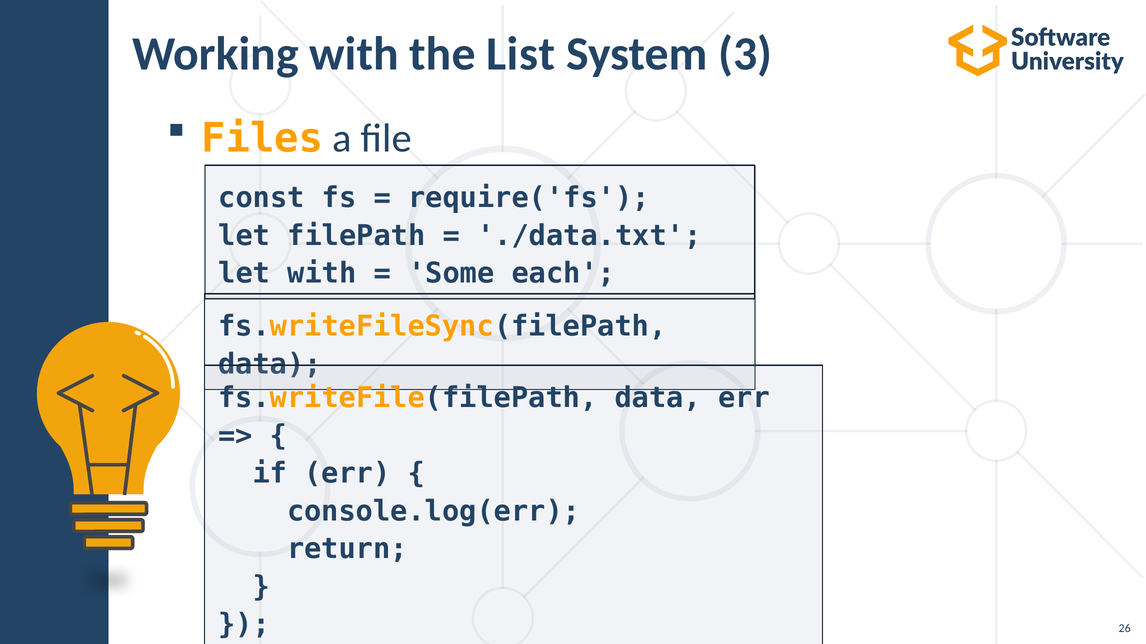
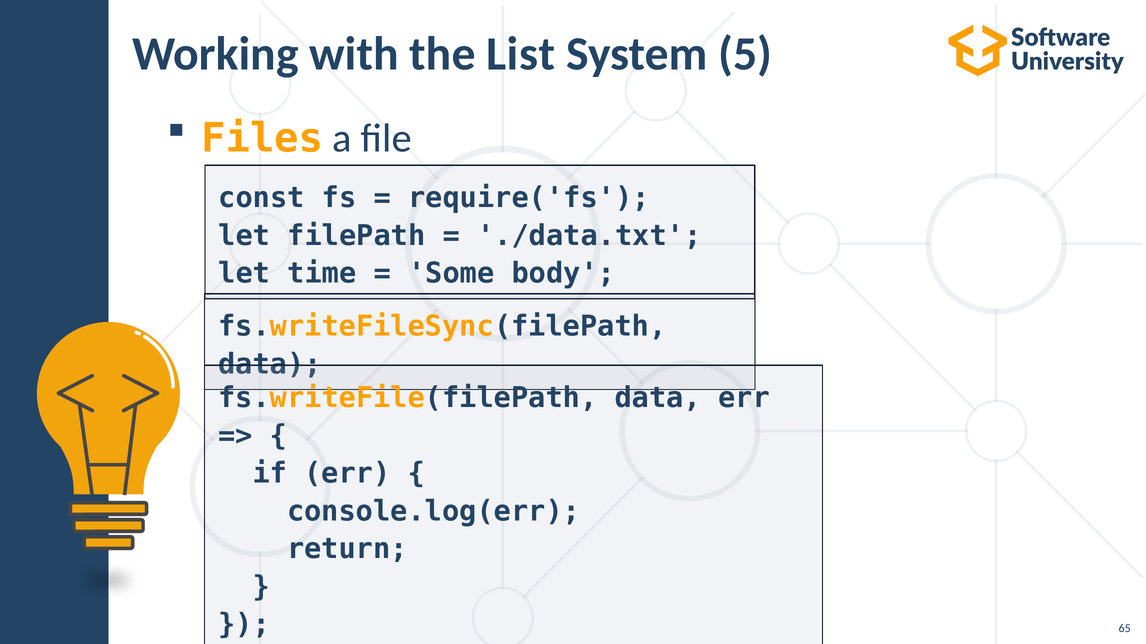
3: 3 -> 5 (745, 54)
let with: with -> time (322, 274)
each: each -> body (563, 274)
26: 26 -> 65 (1125, 629)
